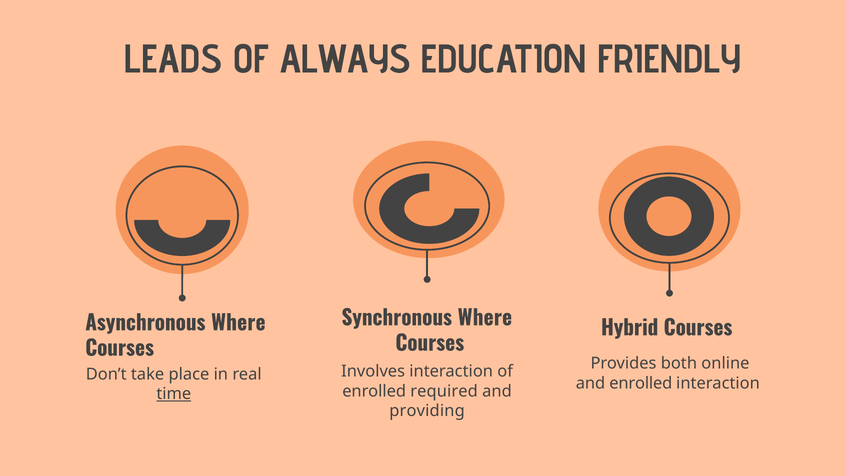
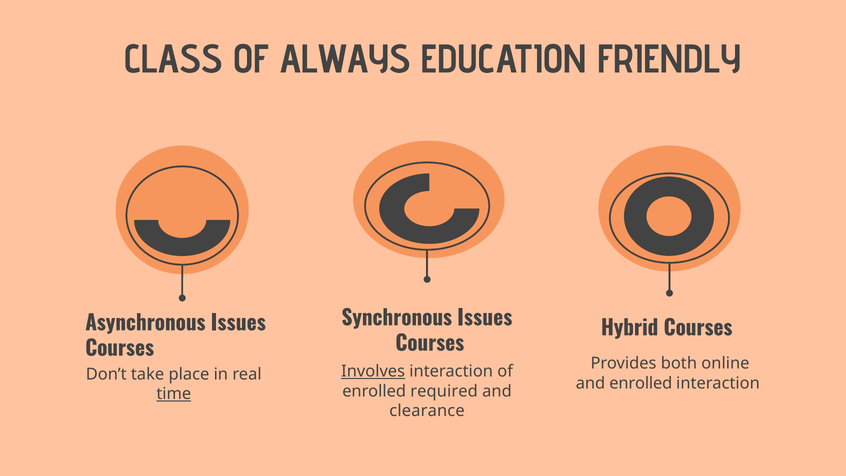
LEADS: LEADS -> CLASS (173, 59)
Synchronous Where: Where -> Issues (485, 318)
Asynchronous Where: Where -> Issues (238, 323)
Involves underline: none -> present (373, 371)
providing: providing -> clearance (427, 411)
